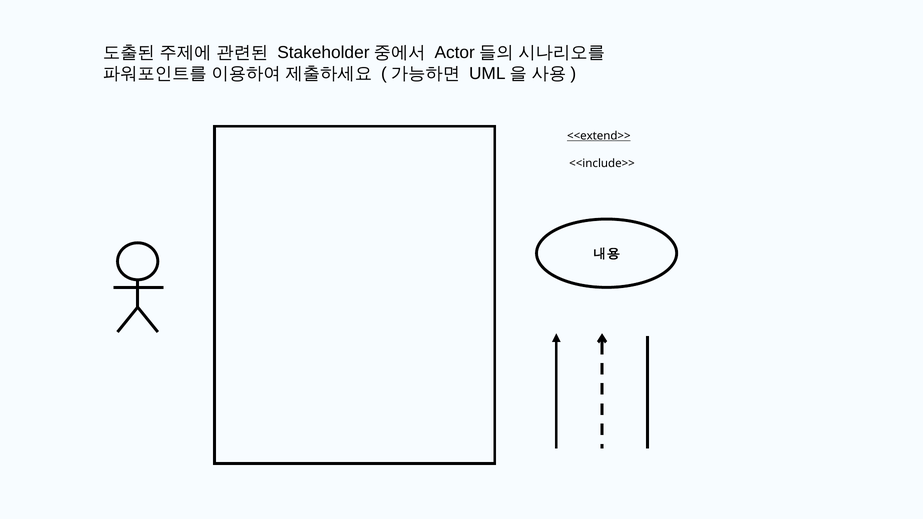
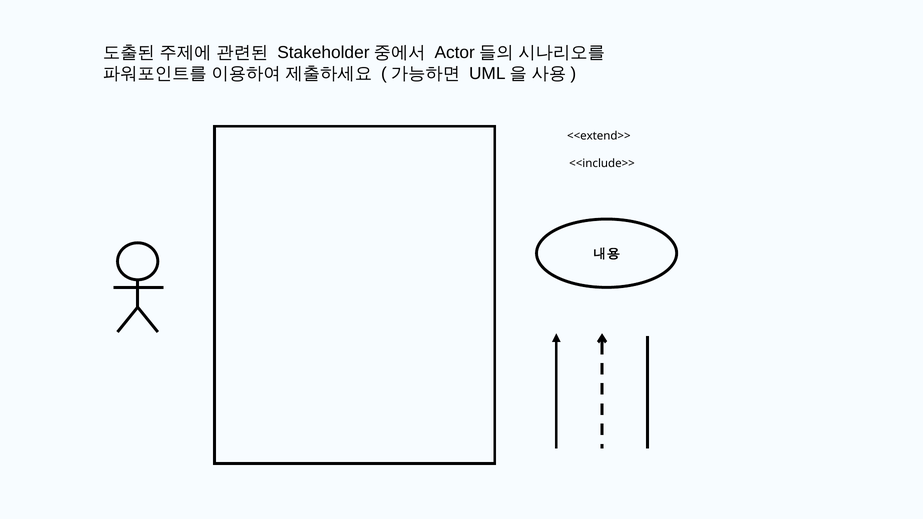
<<extend>> underline: present -> none (599, 136)
